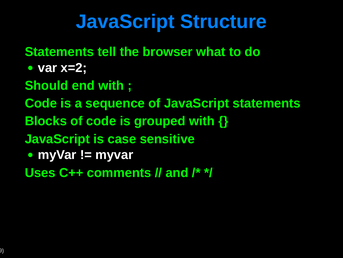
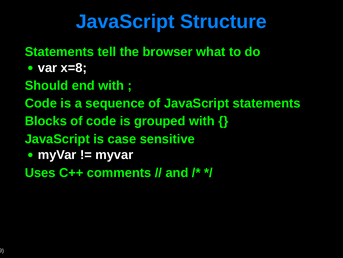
x=2: x=2 -> x=8 (74, 68)
